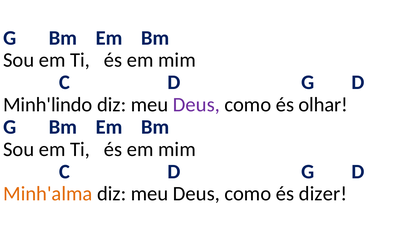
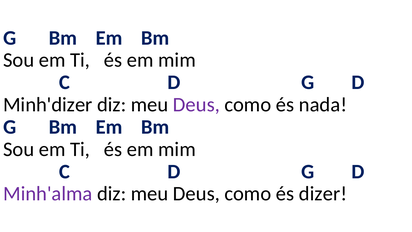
Minh'lindo: Minh'lindo -> Minh'dizer (48, 105)
olhar: olhar -> nada (323, 105)
Minh'alma colour: orange -> purple (48, 194)
